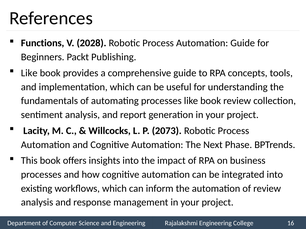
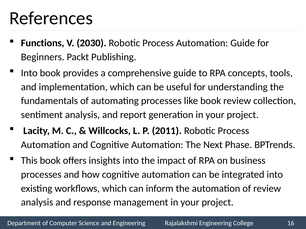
2028: 2028 -> 2030 (91, 43)
Like: Like -> Into (29, 73)
2073: 2073 -> 2011 (167, 131)
